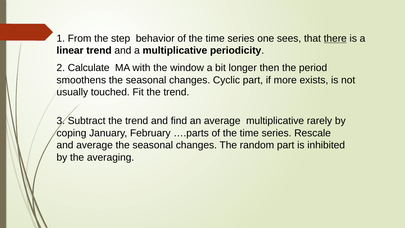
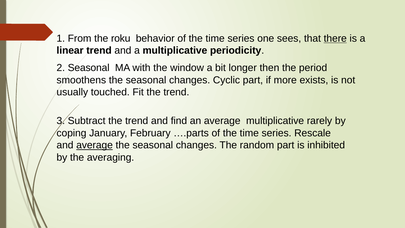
step: step -> roku (121, 38)
2 Calculate: Calculate -> Seasonal (89, 68)
average underline: none -> present (95, 145)
